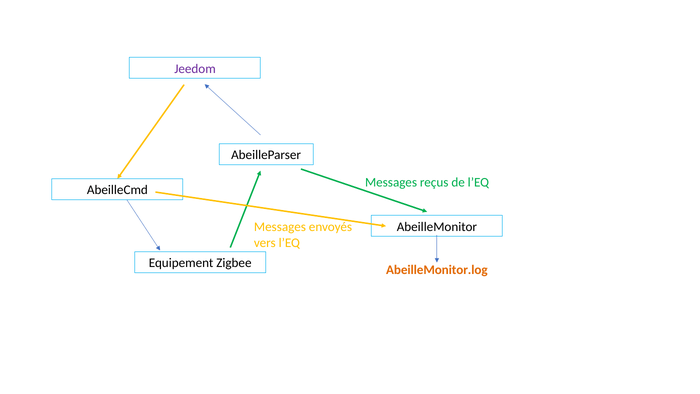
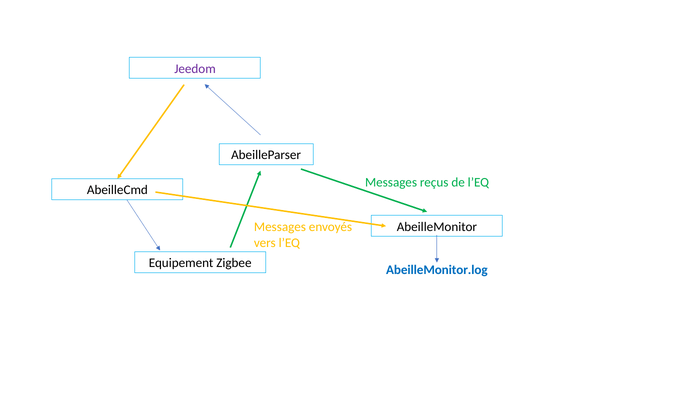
AbeilleMonitor.log colour: orange -> blue (437, 270)
